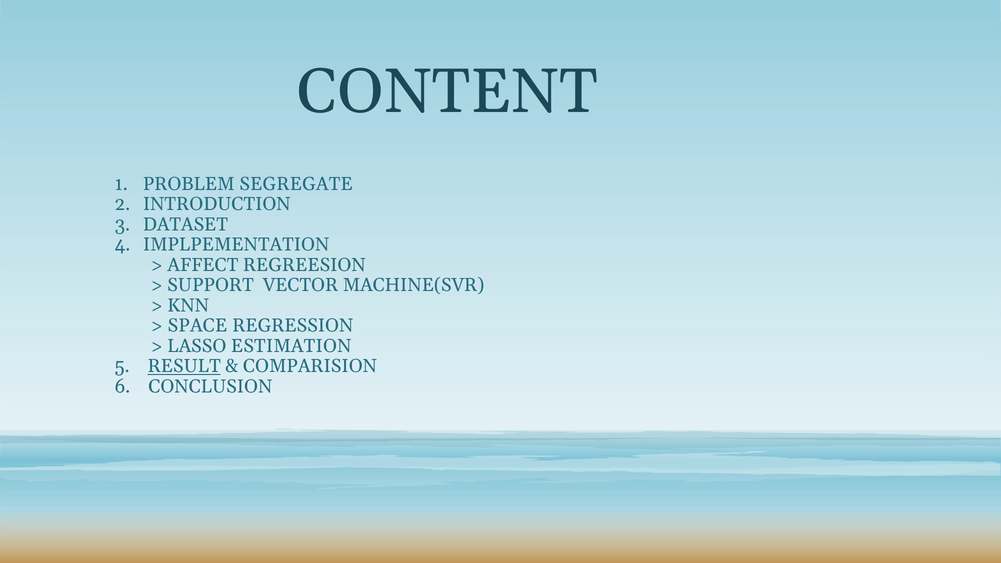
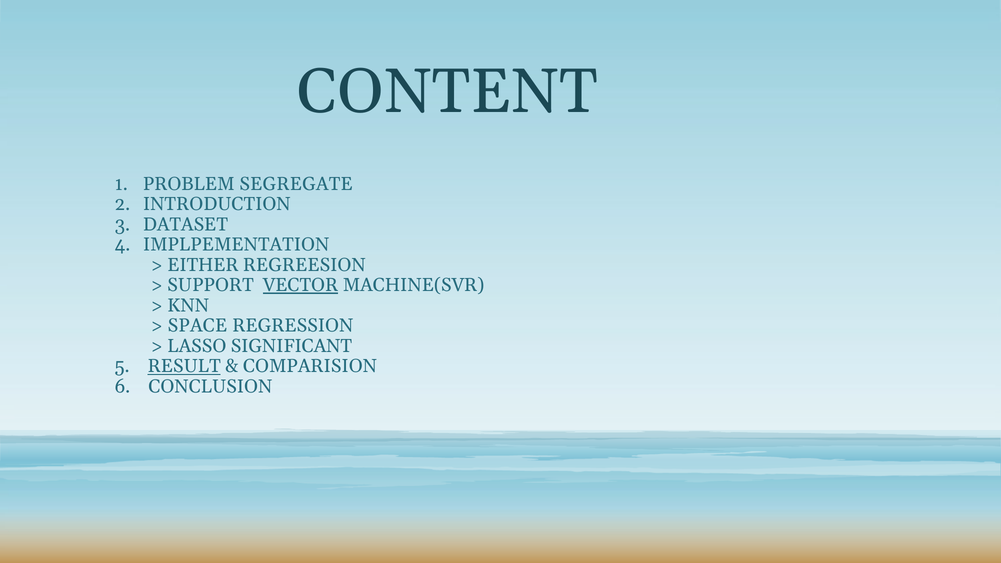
AFFECT: AFFECT -> EITHER (203, 265)
VECTOR underline: none -> present (300, 285)
ESTIMATION: ESTIMATION -> SIGNIFICANT (291, 346)
